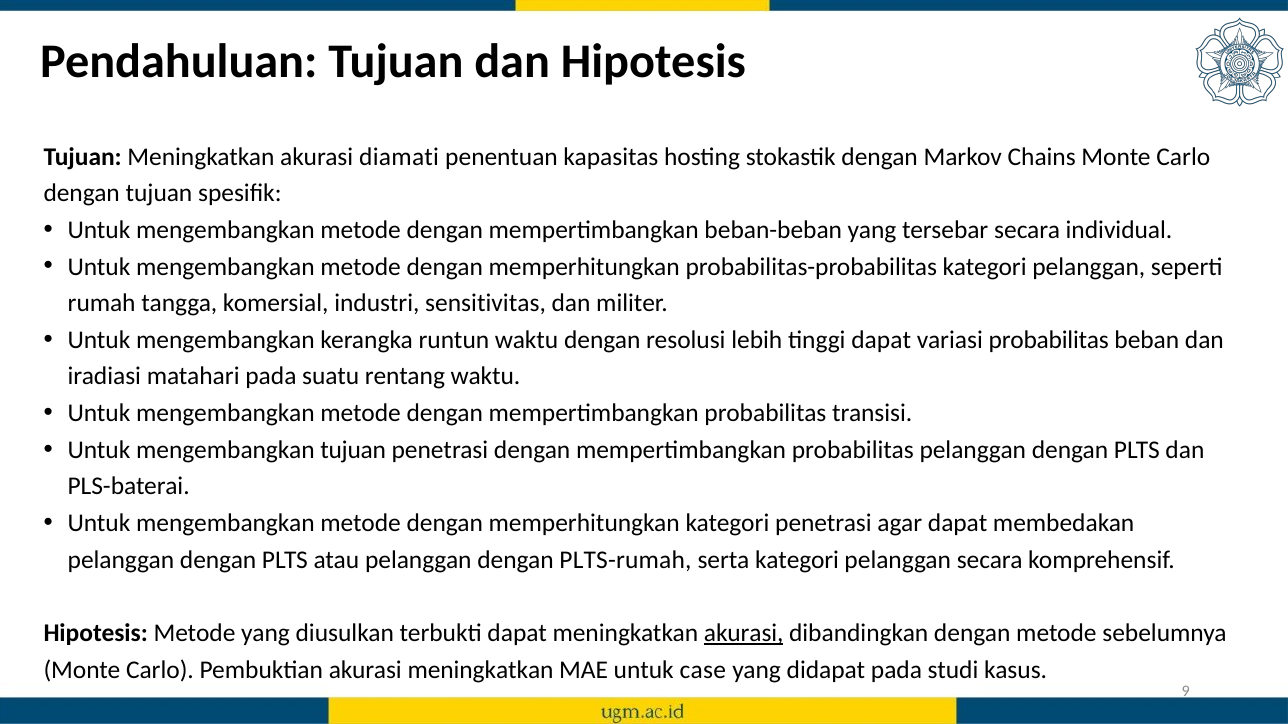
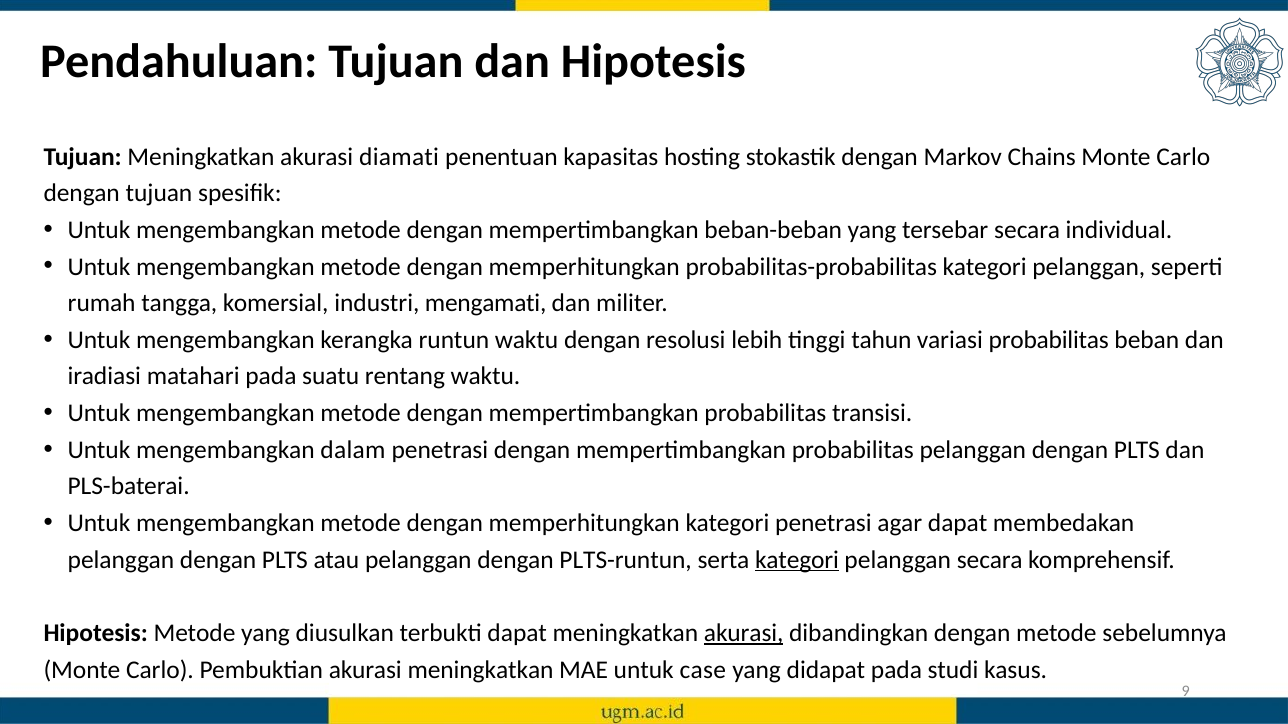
sensitivitas: sensitivitas -> mengamati (486, 303)
tinggi dapat: dapat -> tahun (881, 340)
mengembangkan tujuan: tujuan -> dalam (353, 450)
PLTS-rumah: PLTS-rumah -> PLTS-runtun (626, 560)
kategori underline: none -> present (797, 560)
